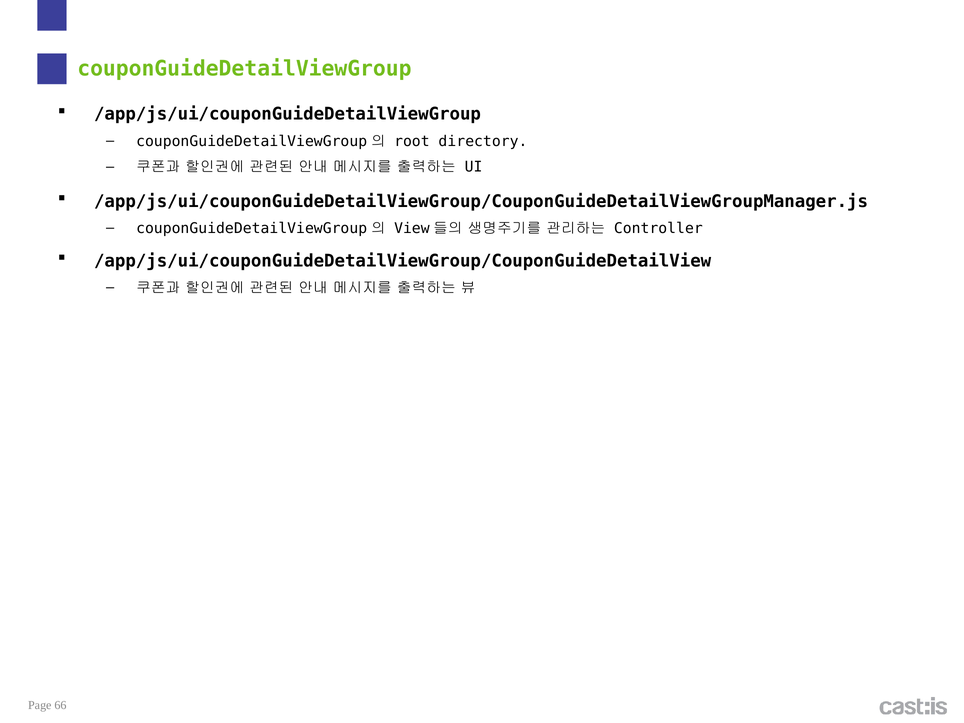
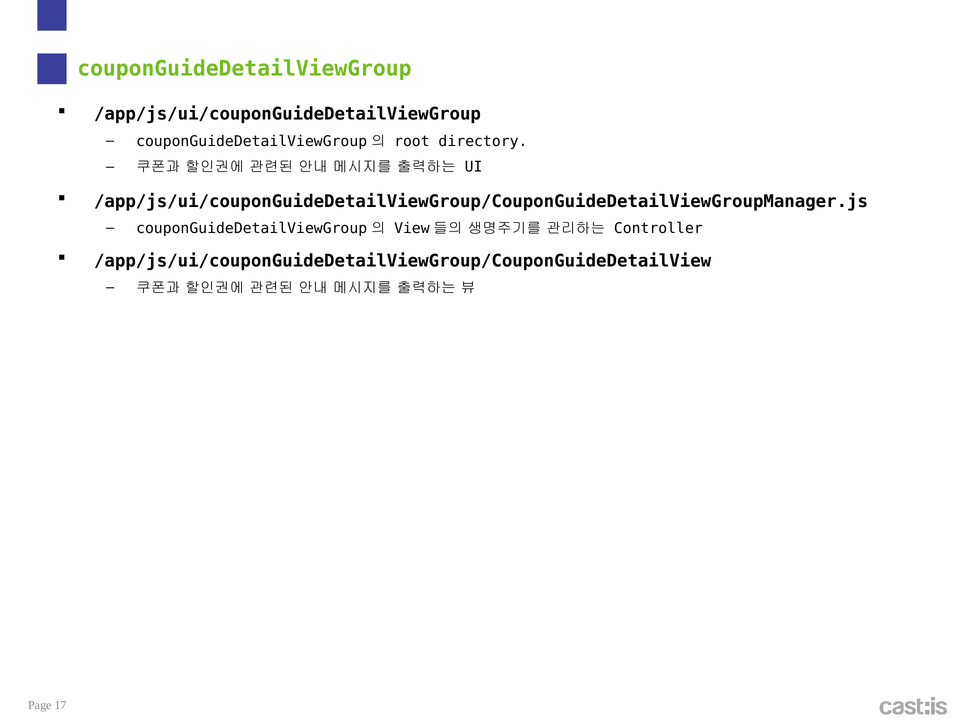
66: 66 -> 17 (60, 705)
